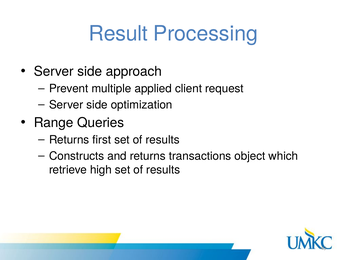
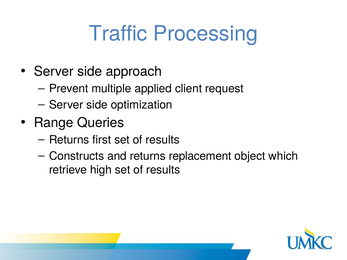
Result: Result -> Traffic (118, 34)
transactions: transactions -> replacement (200, 156)
